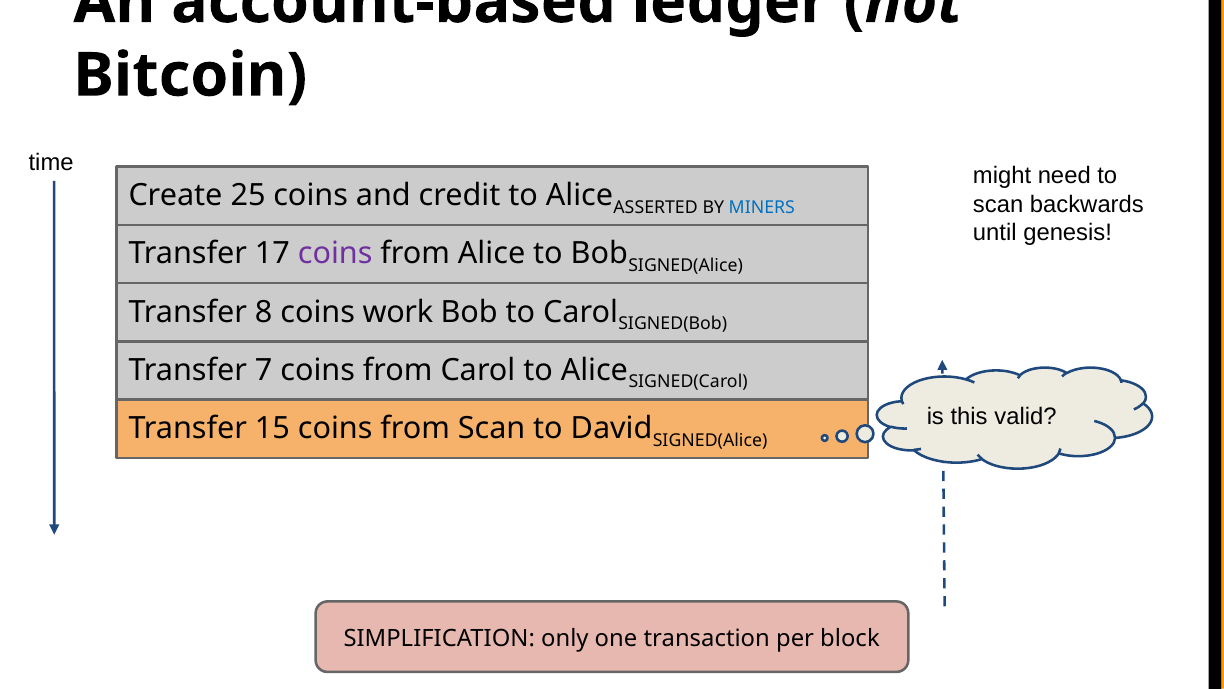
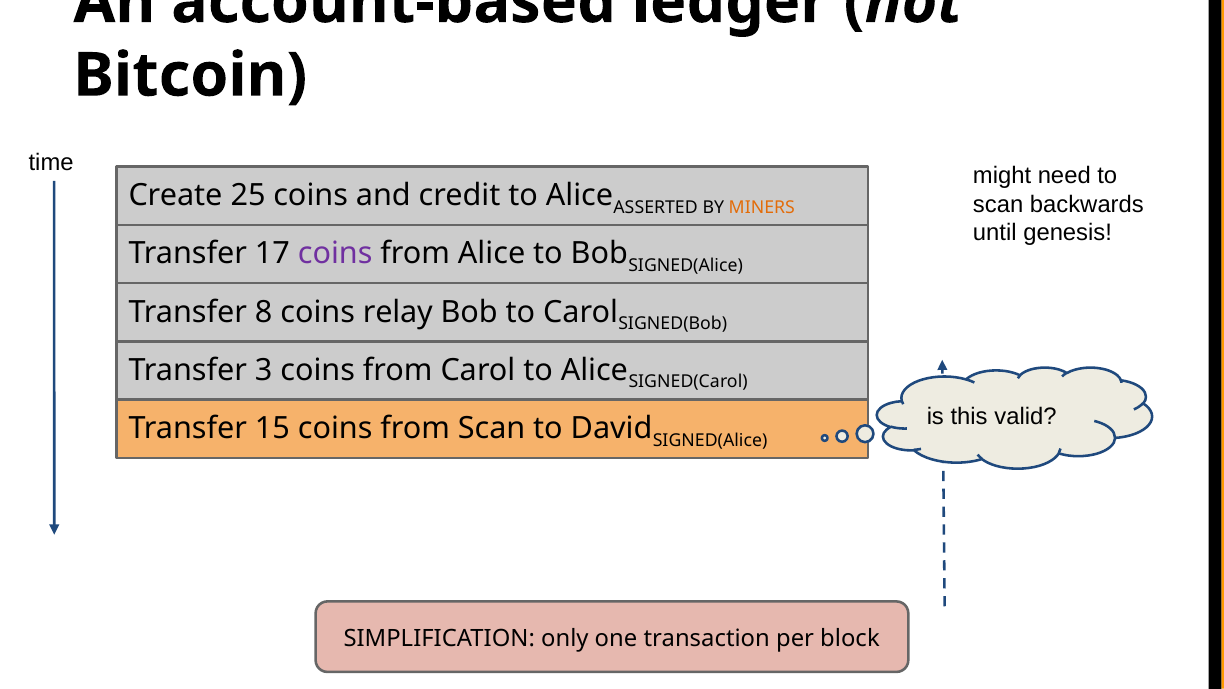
MINERS colour: blue -> orange (762, 207)
work: work -> relay (398, 312)
7: 7 -> 3 (264, 370)
